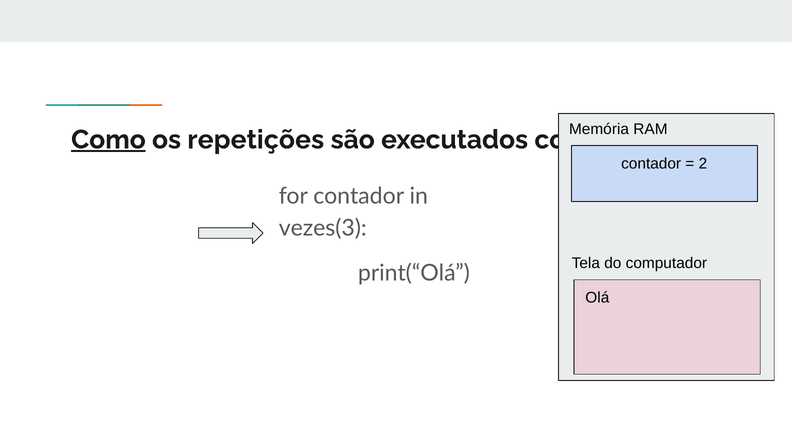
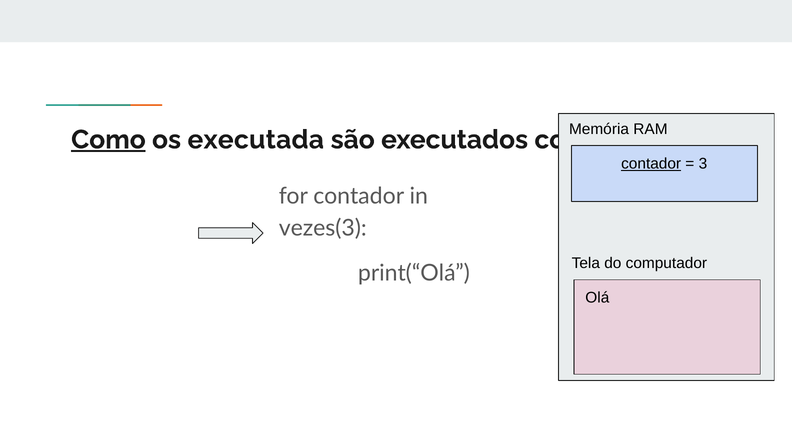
repetições: repetições -> executada (256, 140)
contador underline: none -> present (651, 164)
2: 2 -> 3 (703, 164)
